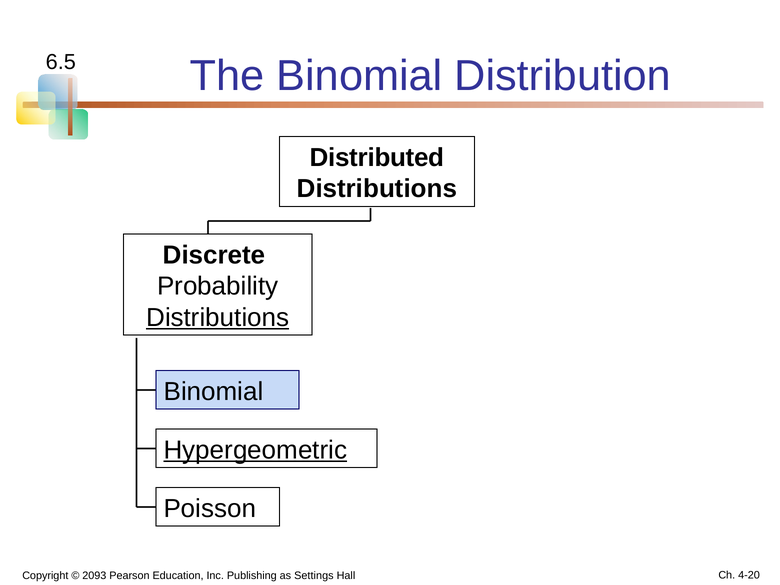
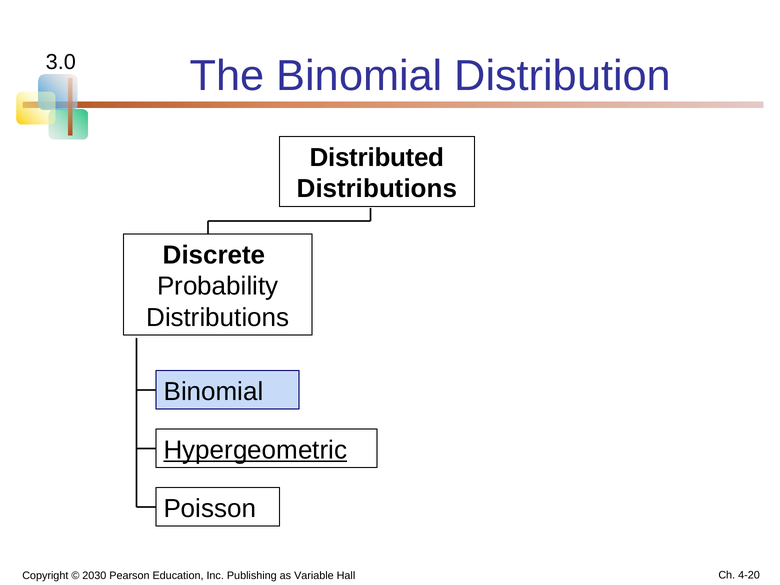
6.5: 6.5 -> 3.0 (61, 62)
Distributions underline: present -> none (218, 318)
2093: 2093 -> 2030 (94, 576)
Settings: Settings -> Variable (314, 576)
